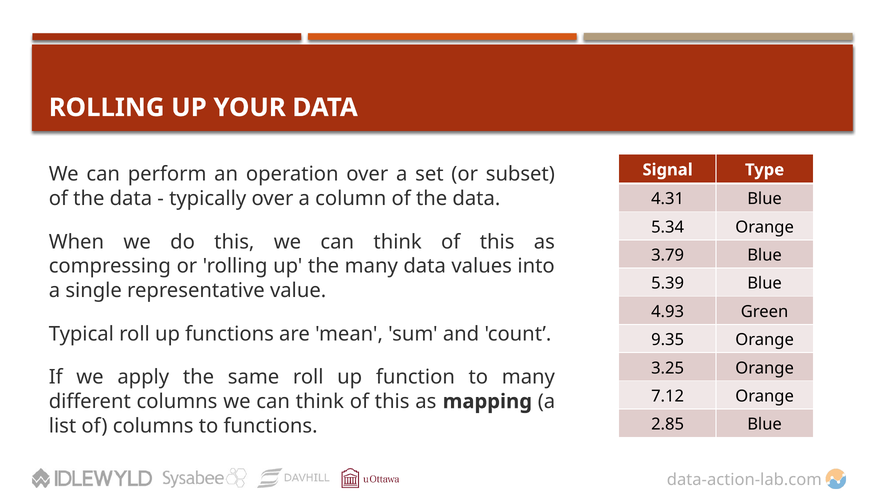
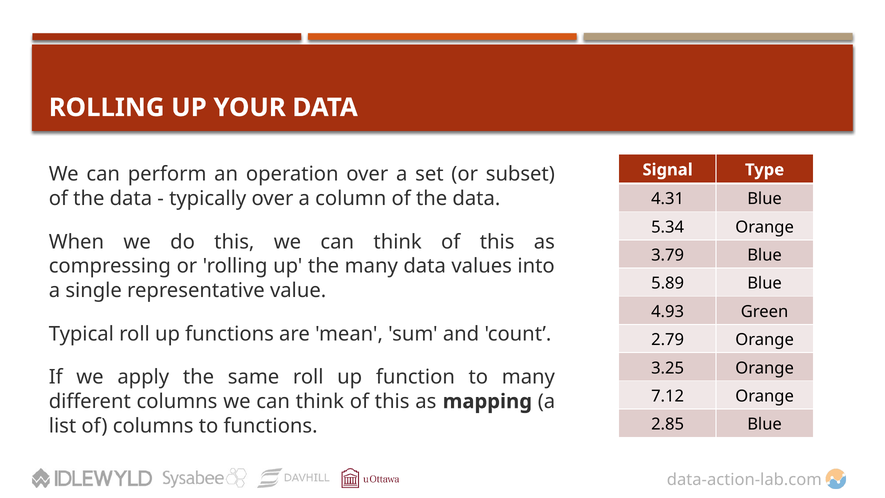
5.39: 5.39 -> 5.89 (668, 283)
9.35: 9.35 -> 2.79 (668, 340)
